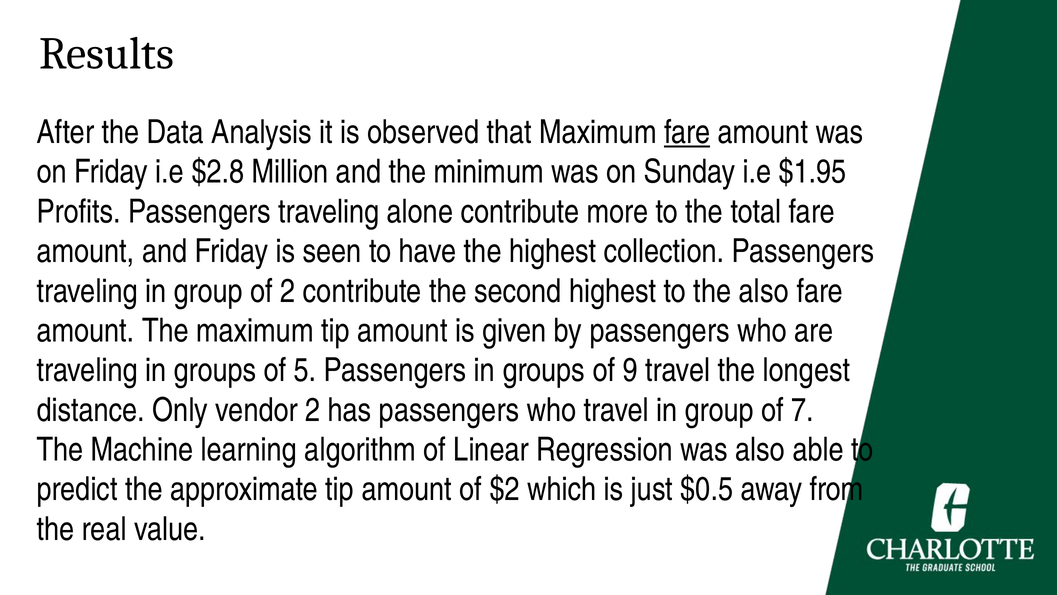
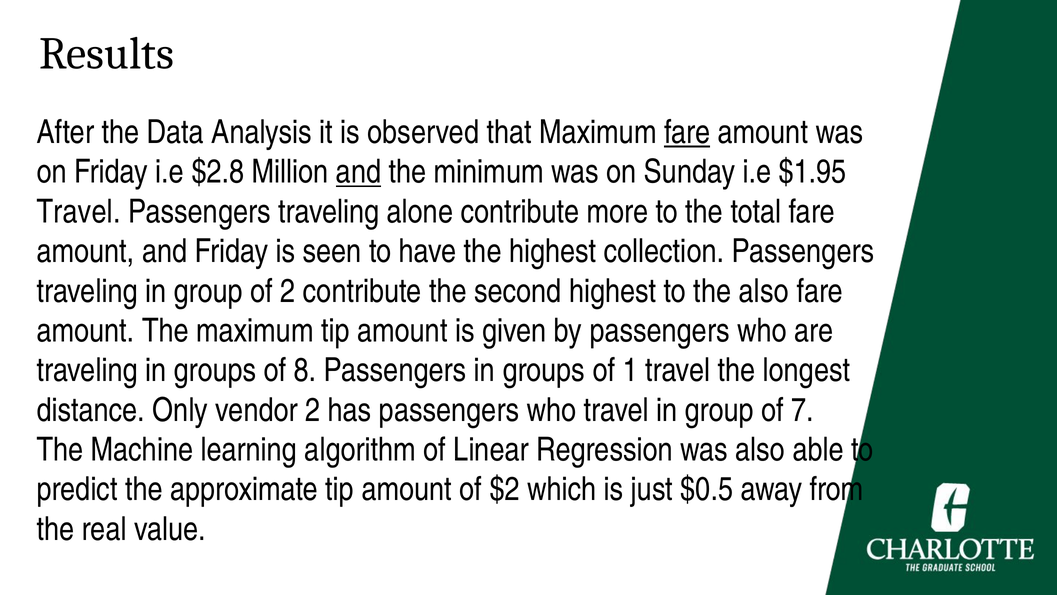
and underline: none -> present (359, 172)
Profits: Profits -> Travel (79, 212)
5: 5 -> 8 (305, 370)
9: 9 -> 1 (630, 370)
